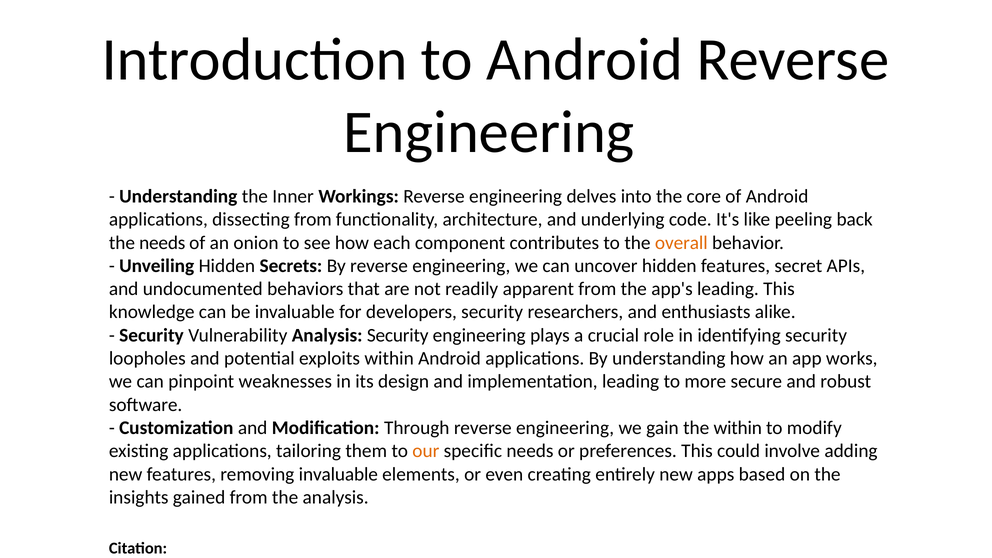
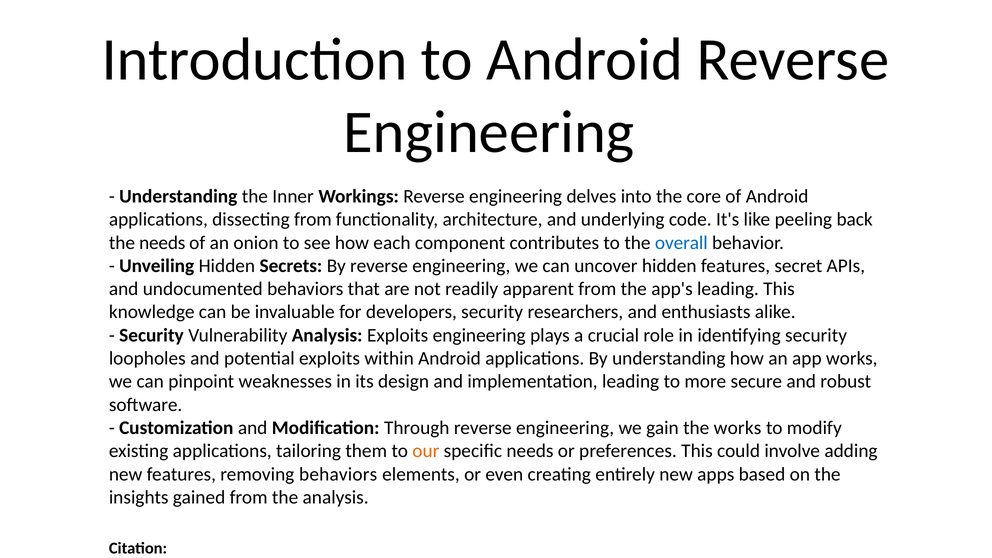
overall colour: orange -> blue (681, 243)
Analysis Security: Security -> Exploits (398, 335)
the within: within -> works (738, 428)
removing invaluable: invaluable -> behaviors (338, 474)
